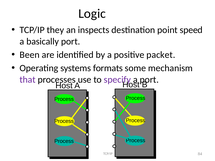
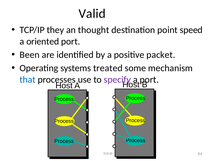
Logic: Logic -> Valid (92, 14)
inspects: inspects -> thought (94, 30)
basically: basically -> oriented (43, 41)
formats: formats -> treated (108, 68)
that colour: purple -> blue (28, 80)
